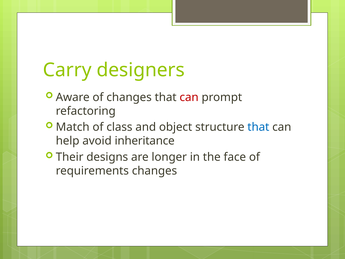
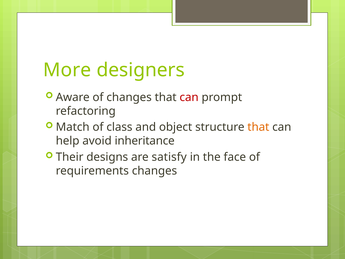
Carry: Carry -> More (67, 70)
that colour: blue -> orange (258, 127)
longer: longer -> satisfy (169, 157)
